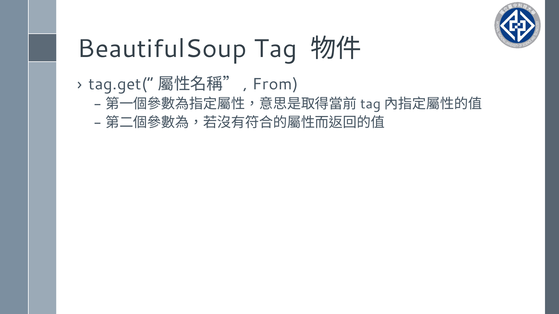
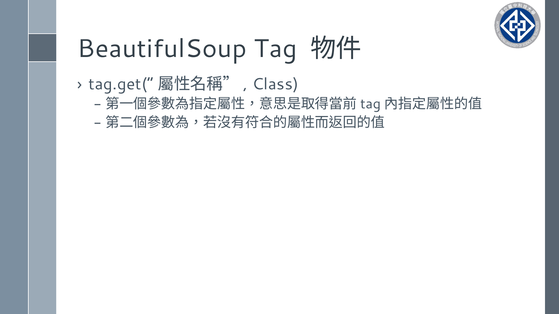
From: From -> Class (275, 84)
